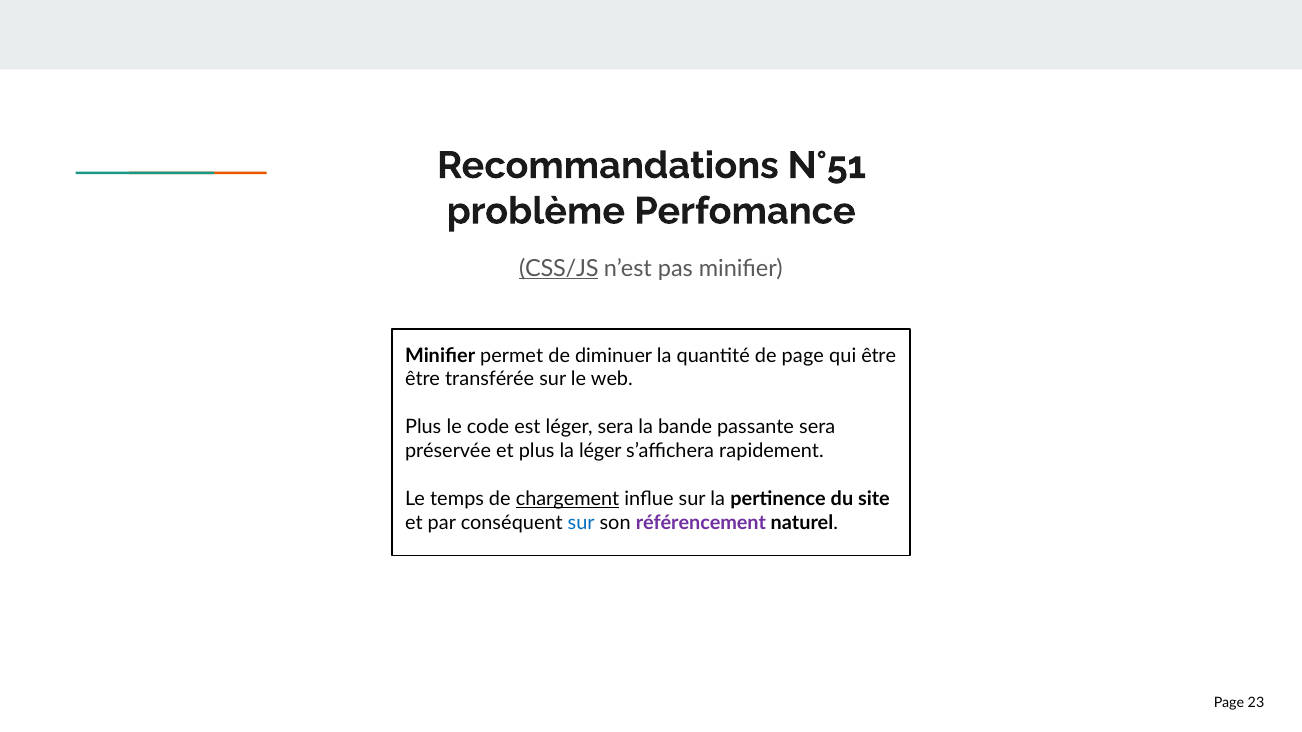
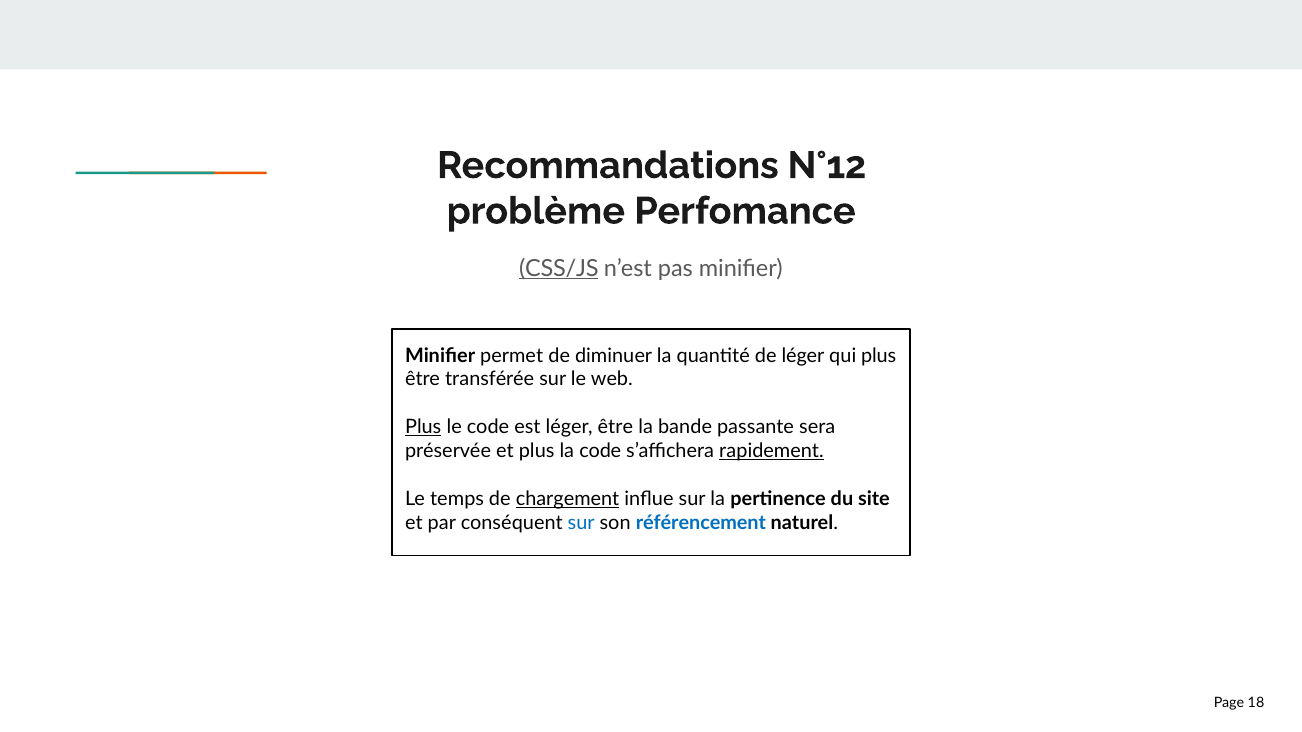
N°51: N°51 -> N°12 (827, 166)
de page: page -> léger (803, 356)
qui être: être -> plus (879, 356)
Plus underline: none -> present (423, 427)
léger sera: sera -> être (615, 427)
la léger: léger -> code (600, 451)
rapidement underline: none -> present (771, 451)
référencement colour: purple -> blue (701, 523)
23: 23 -> 18 (1256, 703)
